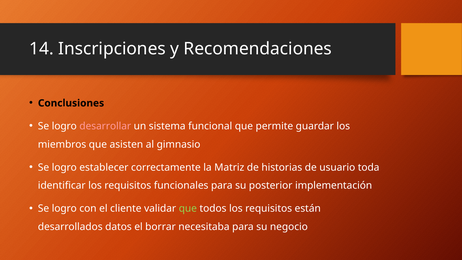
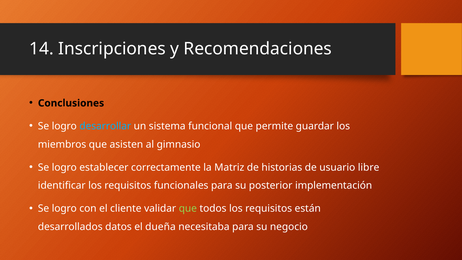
desarrollar colour: pink -> light blue (105, 126)
toda: toda -> libre (369, 167)
borrar: borrar -> dueña (160, 227)
